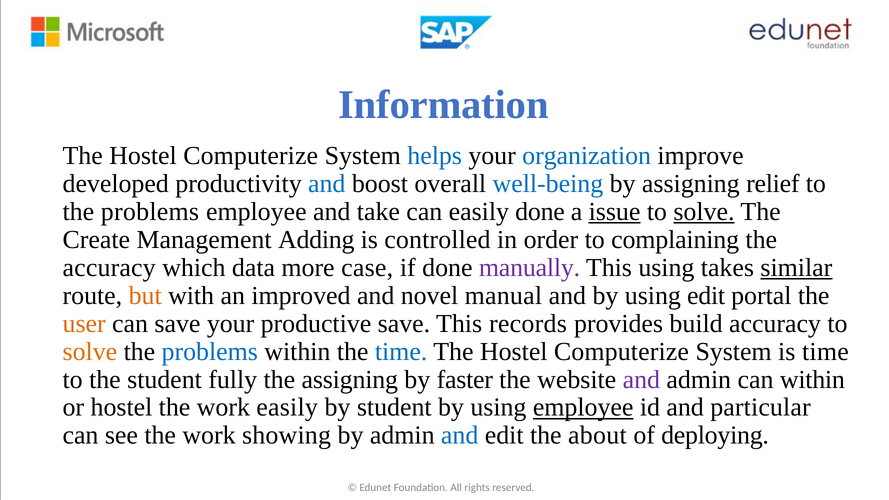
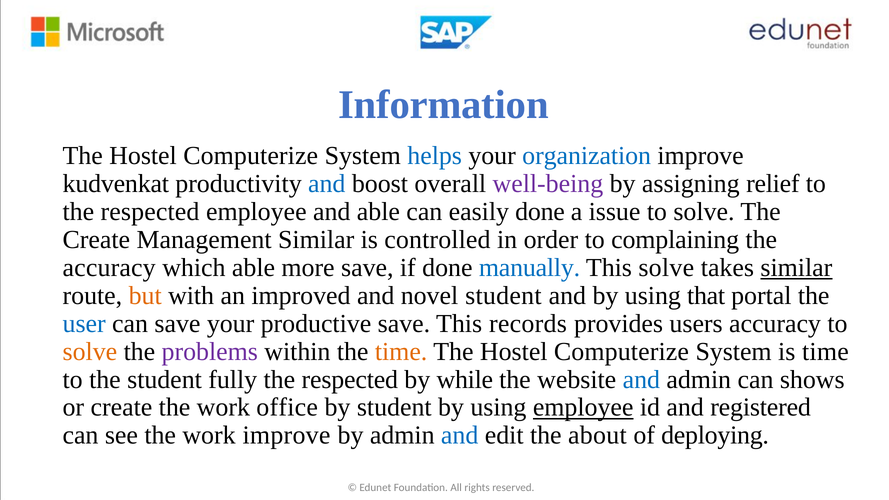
developed: developed -> kudvenkat (116, 184)
well-being colour: blue -> purple (548, 184)
problems: problems -> respected (150, 212)
and take: take -> able (378, 212)
issue underline: present -> none (615, 212)
solve underline: present -> none (704, 212)
Management Adding: Adding -> Similar (316, 240)
which data: data -> able (254, 268)
more case: case -> save (367, 268)
manually colour: purple -> blue (530, 268)
This using: using -> solve (666, 268)
novel manual: manual -> student (503, 296)
using edit: edit -> that (706, 296)
user colour: orange -> blue (84, 324)
build: build -> users (696, 324)
problems colour: blue -> purple (210, 352)
time colour: blue -> orange (401, 352)
assigning: assigning -> respected (350, 379)
faster: faster -> while (465, 379)
and colour: purple -> blue (641, 379)
can within: within -> shows (812, 379)
or hostel: hostel -> create (121, 407)
work easily: easily -> office (287, 407)
particular: particular -> registered (761, 407)
work showing: showing -> improve (286, 435)
